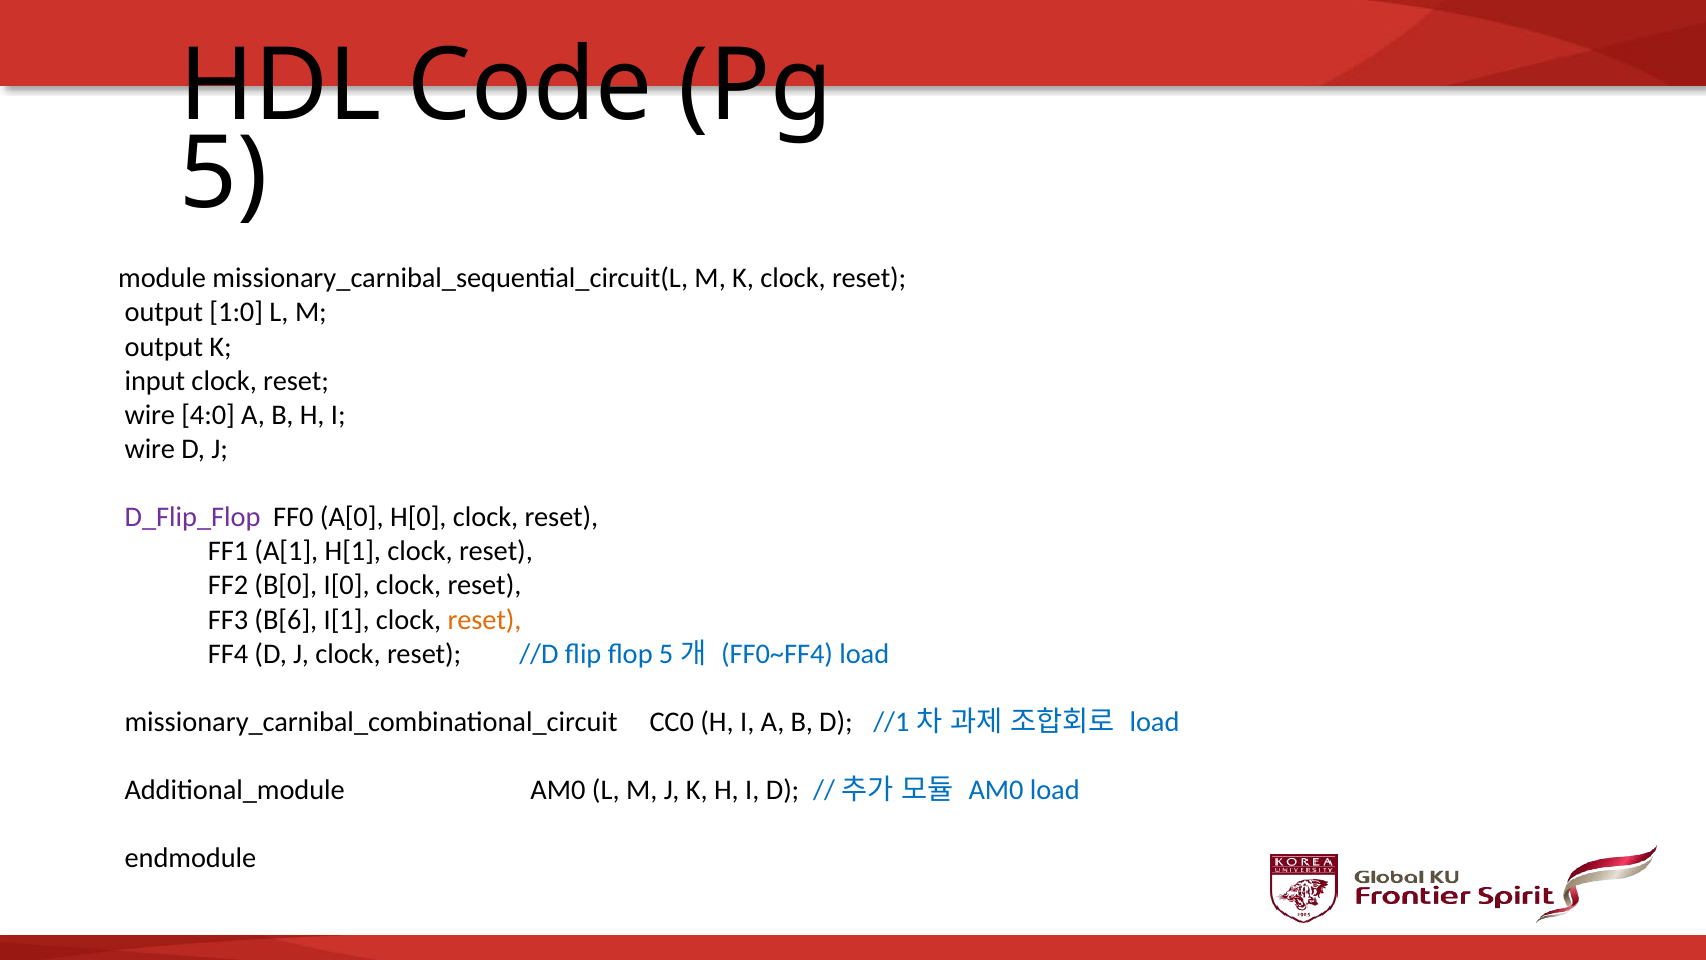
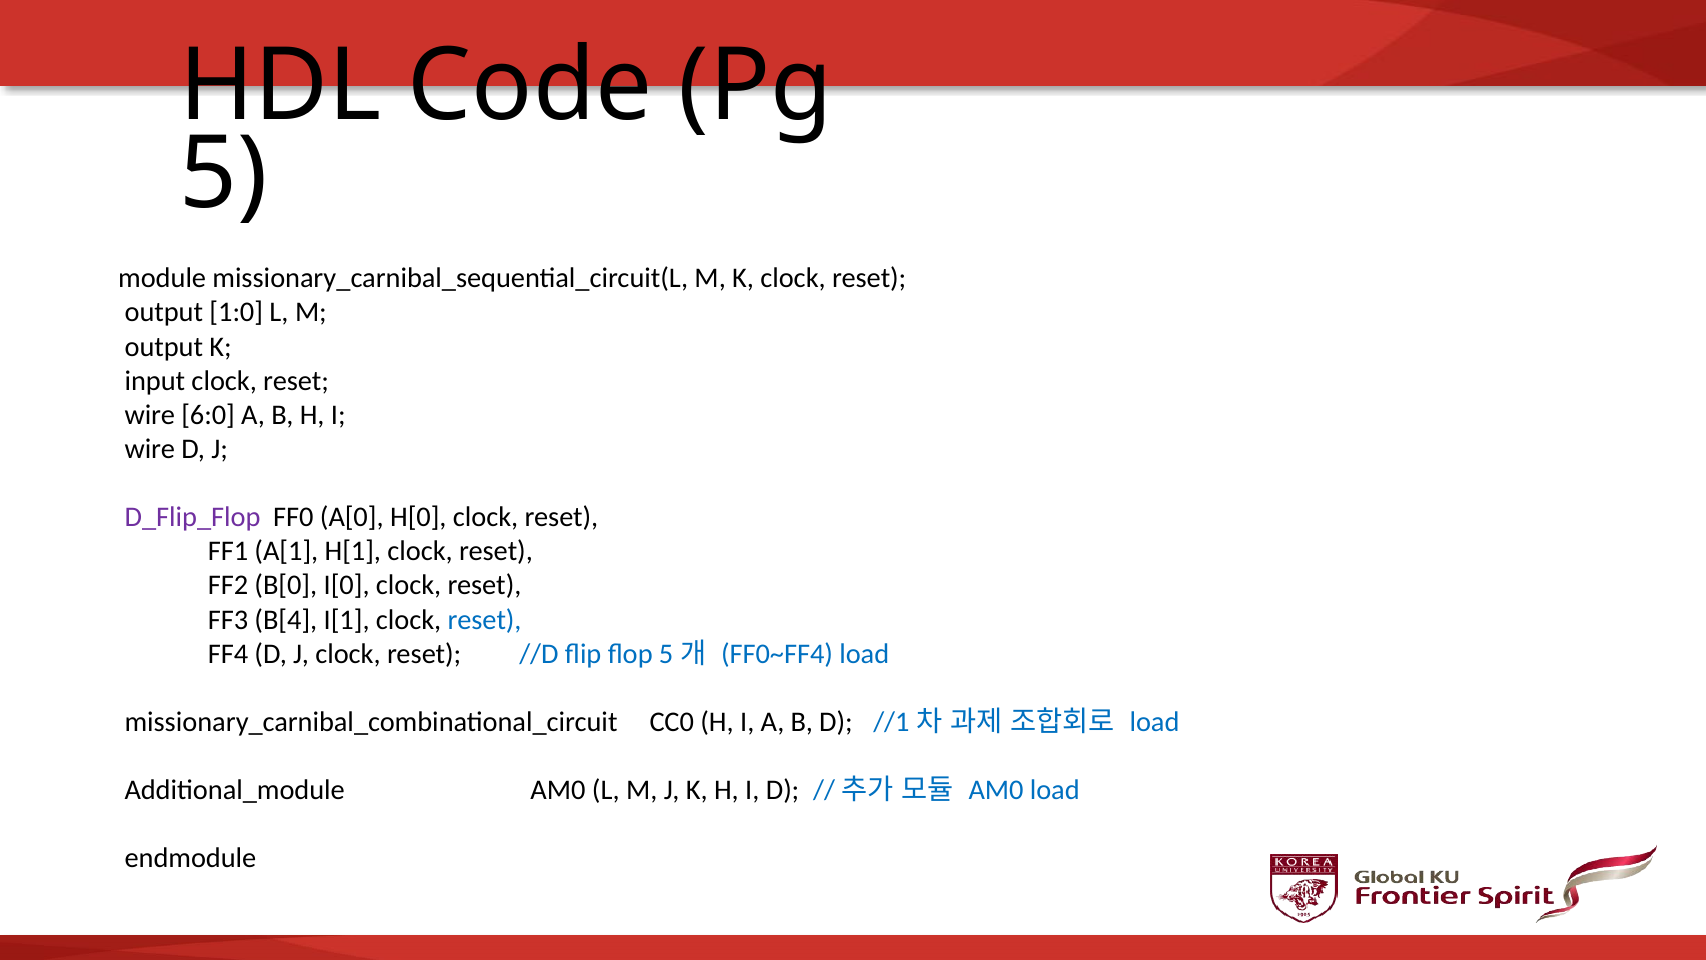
4:0: 4:0 -> 6:0 (208, 415)
B[6: B[6 -> B[4 (286, 619)
reset colour: orange -> blue (485, 619)
